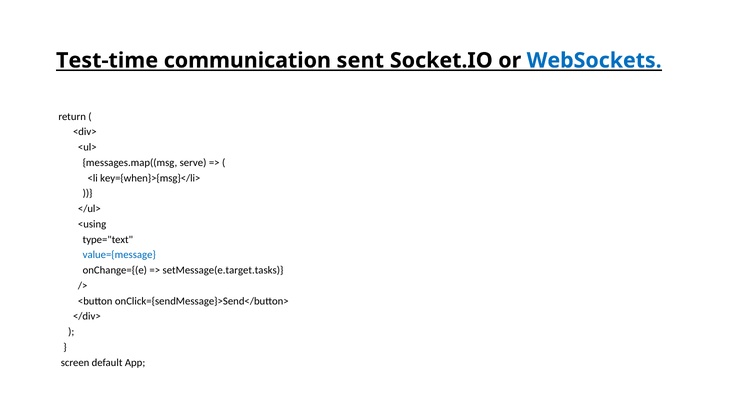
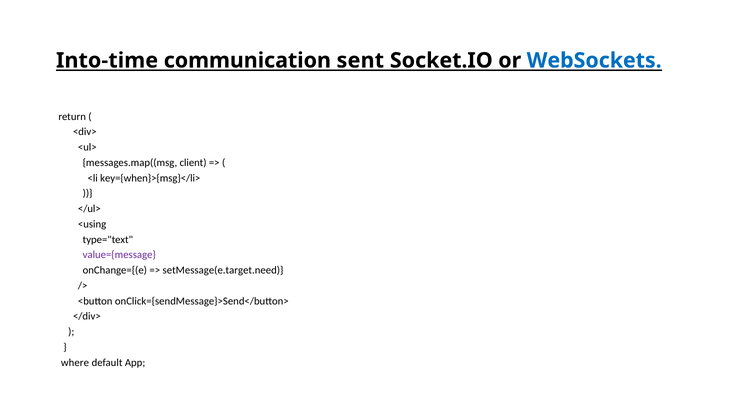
Test-time: Test-time -> Into-time (107, 61)
serve: serve -> client (193, 163)
value={message colour: blue -> purple (119, 255)
setMessage(e.target.tasks: setMessage(e.target.tasks -> setMessage(e.target.need (223, 271)
screen: screen -> where (75, 363)
